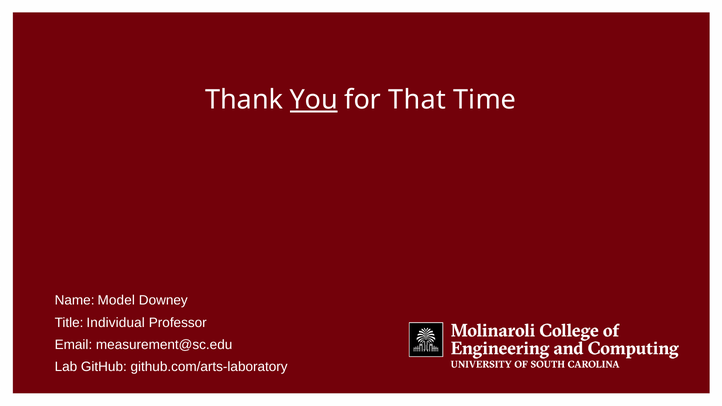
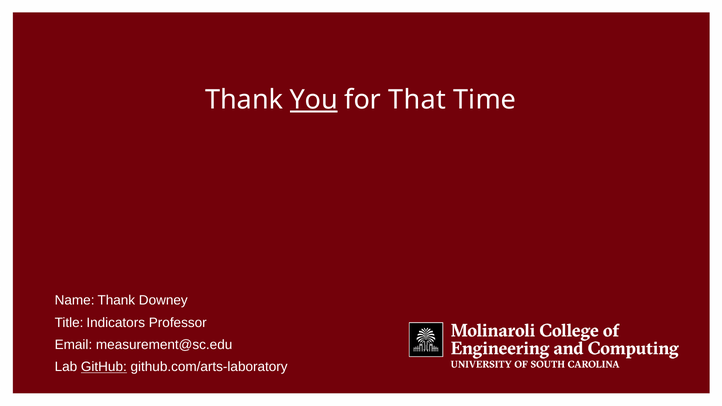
Name Model: Model -> Thank (116, 301)
Individual: Individual -> Indicators (116, 323)
GitHub underline: none -> present (104, 367)
